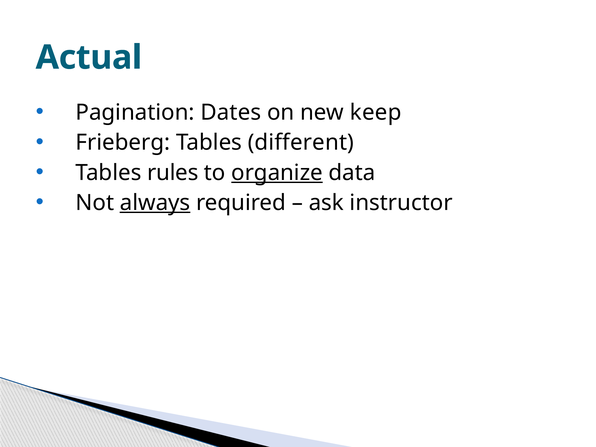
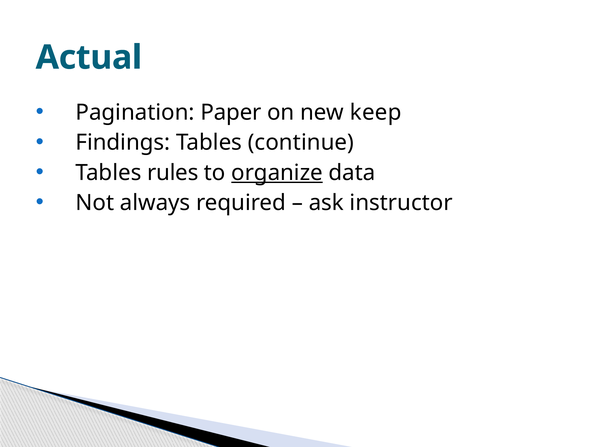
Dates: Dates -> Paper (231, 112)
Frieberg: Frieberg -> Findings (123, 142)
different: different -> continue (301, 142)
always underline: present -> none (155, 203)
